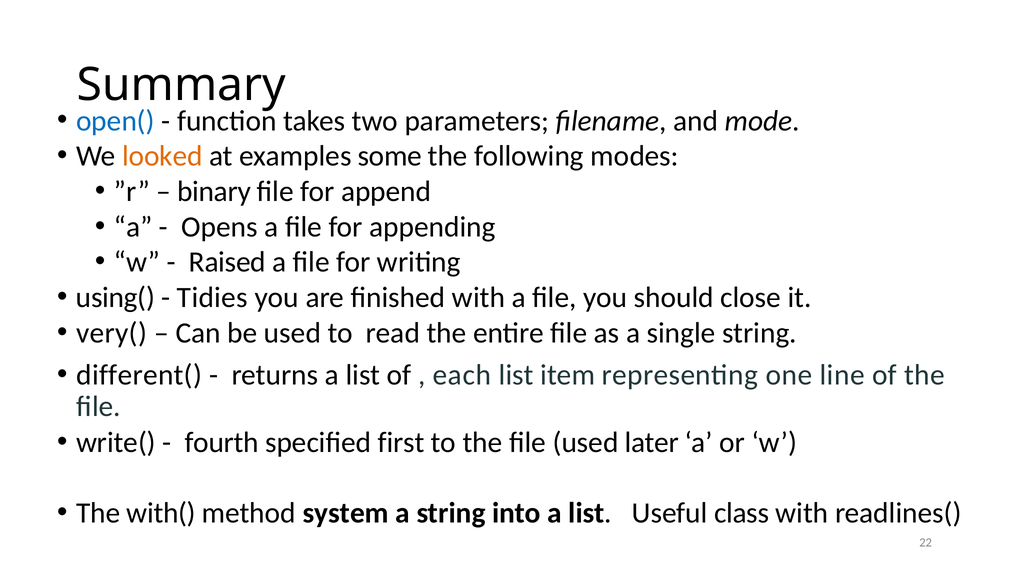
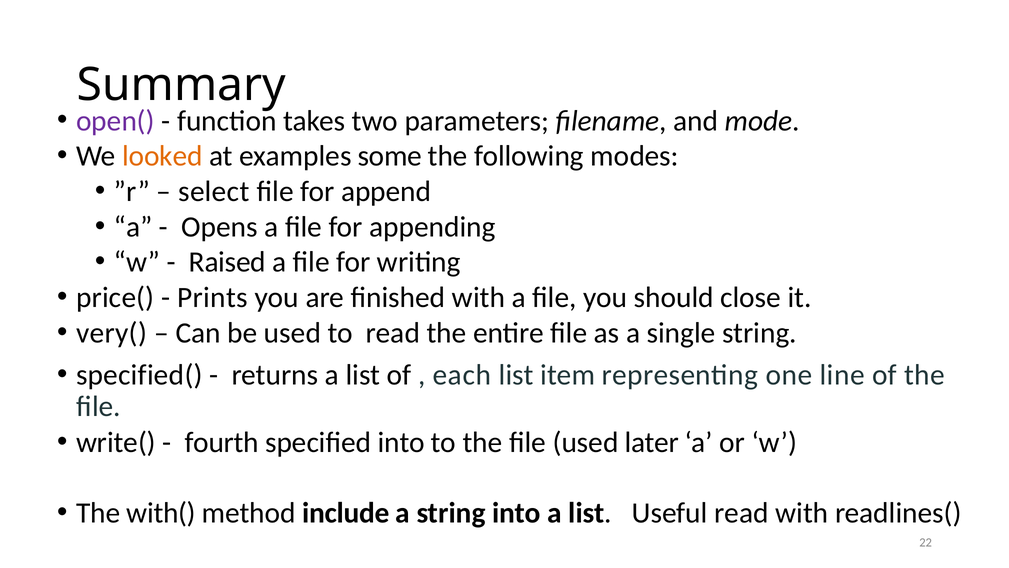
open( colour: blue -> purple (115, 121)
binary: binary -> select (214, 191)
using(: using( -> price( (115, 297)
Tidies: Tidies -> Prints (212, 297)
different(: different( -> specified( (139, 375)
specified first: first -> into (401, 442)
system: system -> include (346, 513)
Useful class: class -> read (741, 513)
